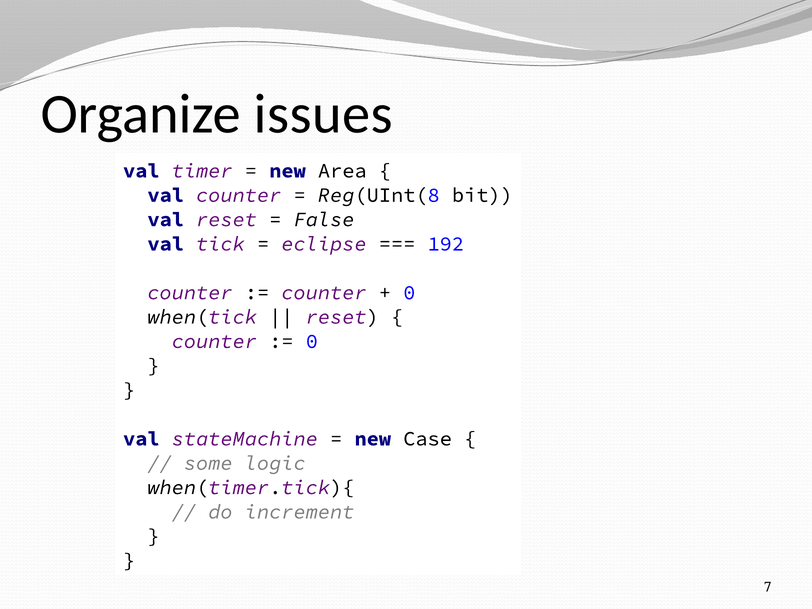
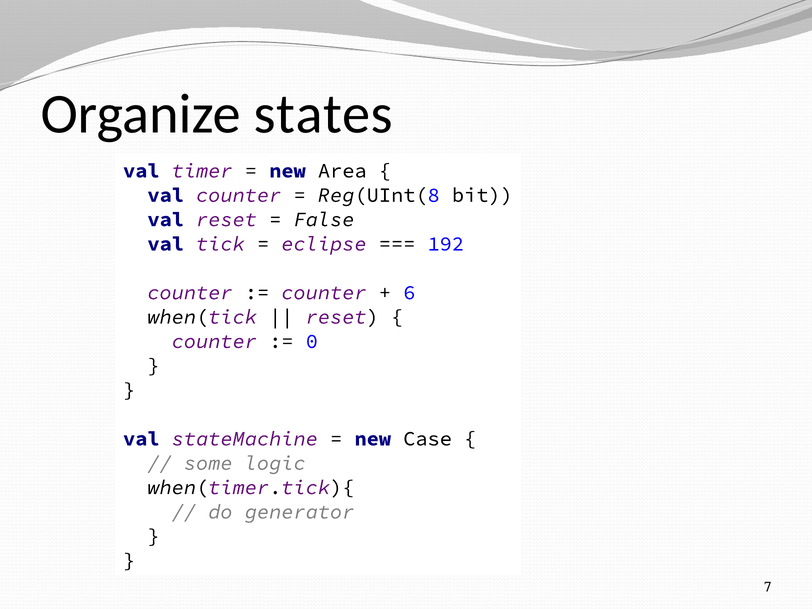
issues: issues -> states (323, 114)
0: 0 -> 6 (409, 293)
increment: increment -> generator (300, 512)
